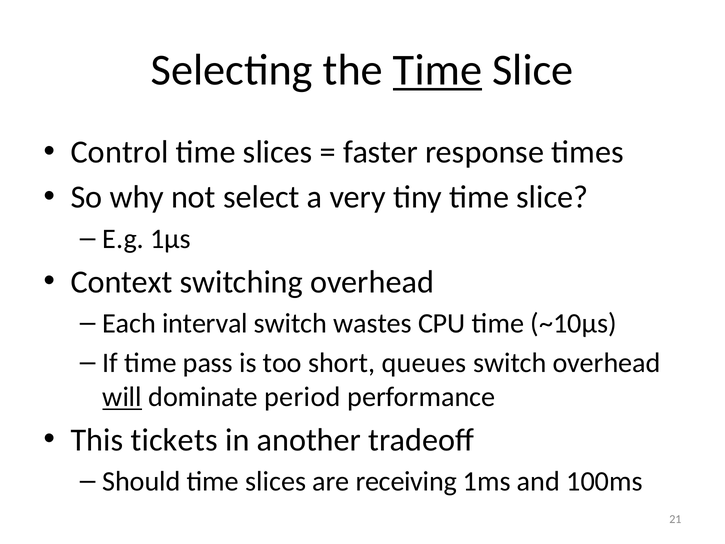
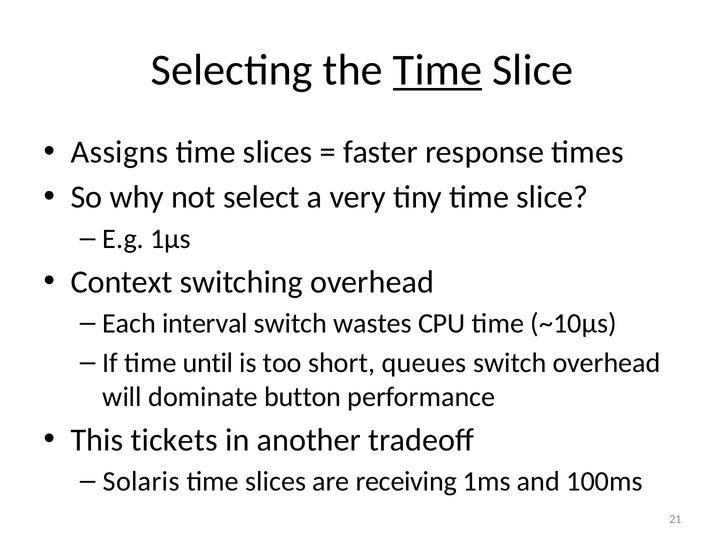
Control: Control -> Assigns (120, 152)
pass: pass -> until (208, 363)
will underline: present -> none (122, 397)
period: period -> button (303, 397)
Should: Should -> Solaris (141, 481)
